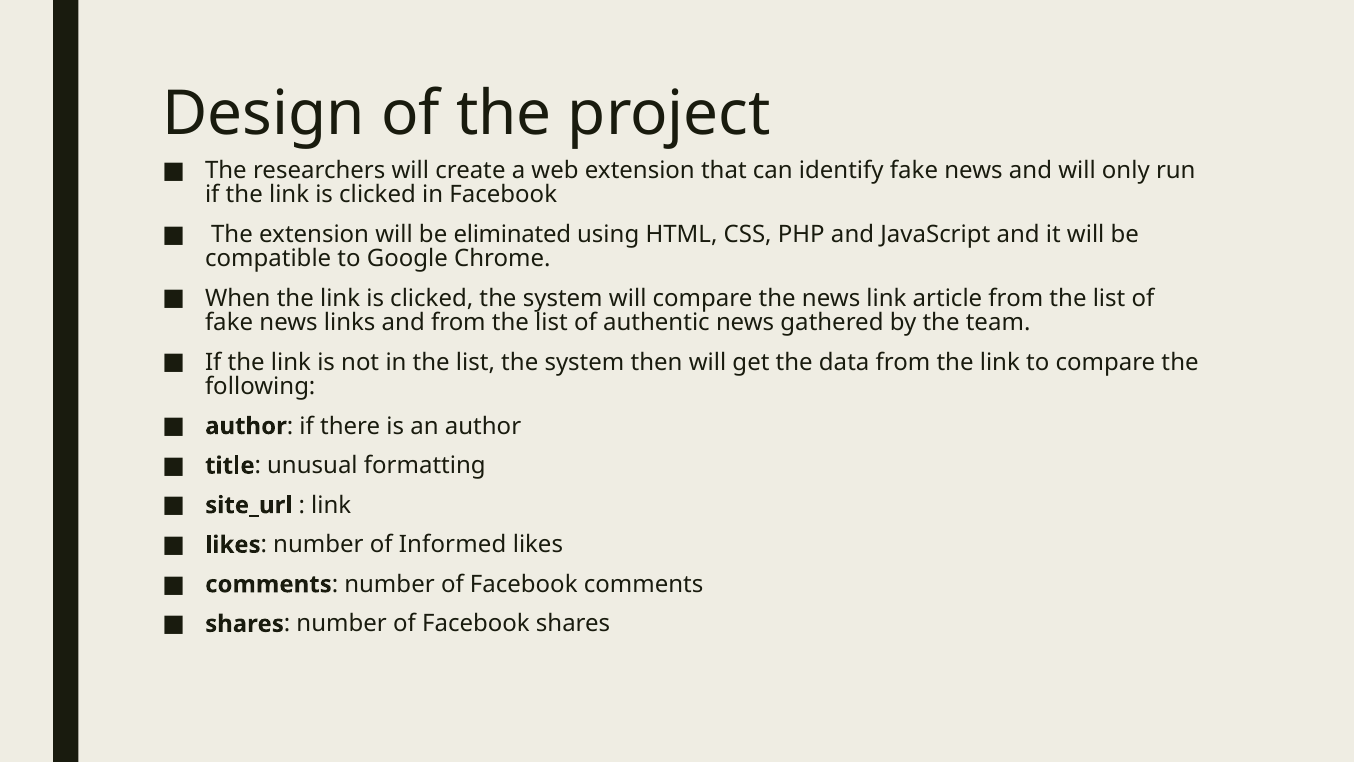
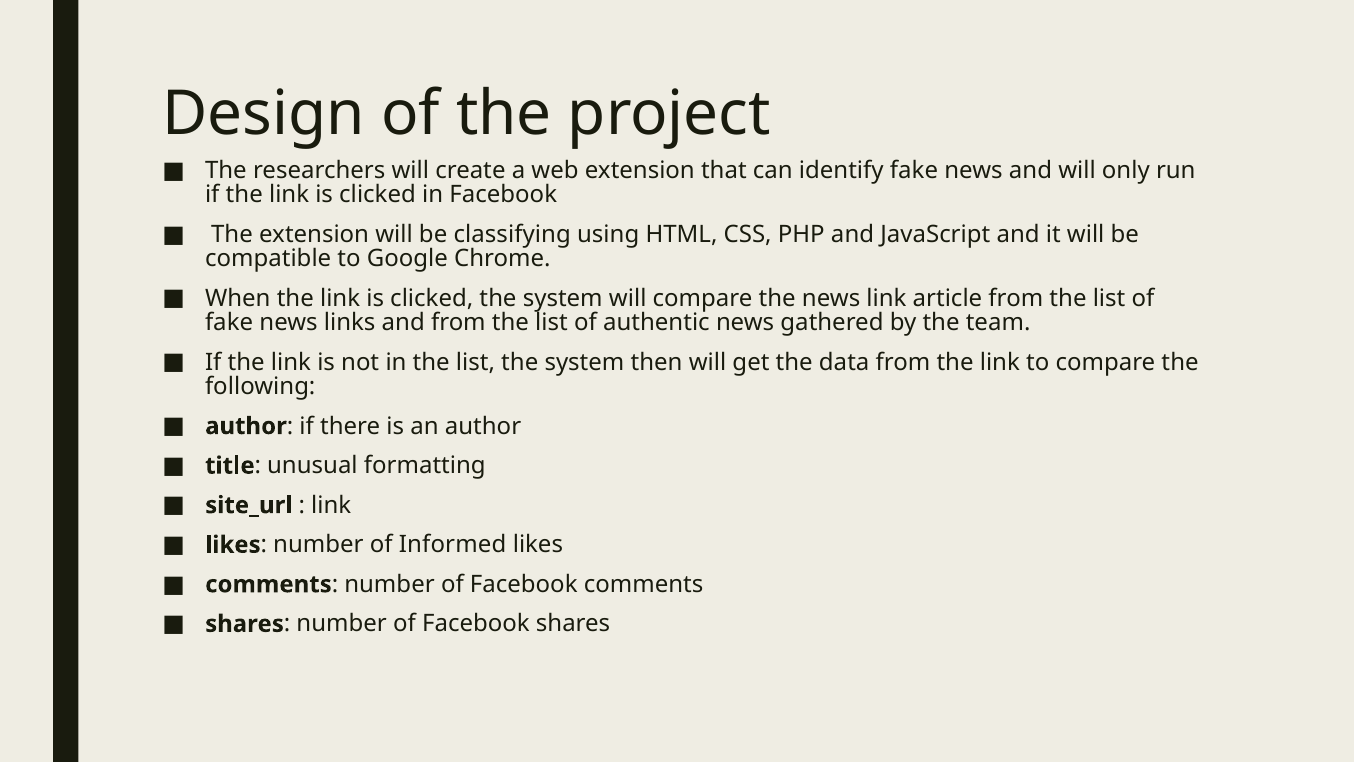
eliminated: eliminated -> classifying (512, 234)
